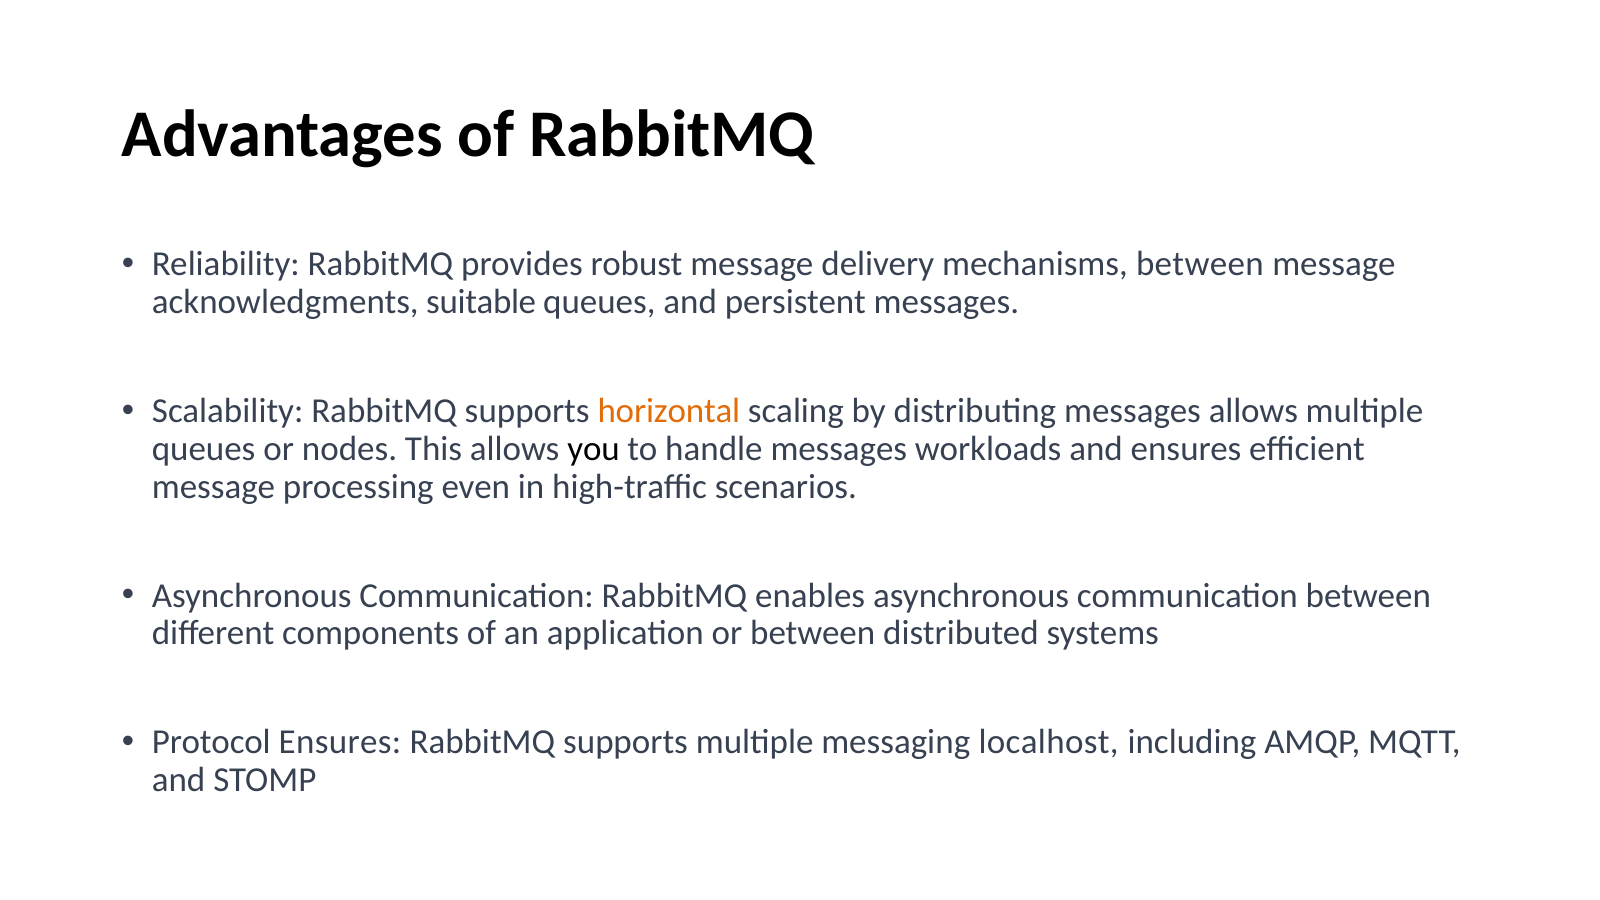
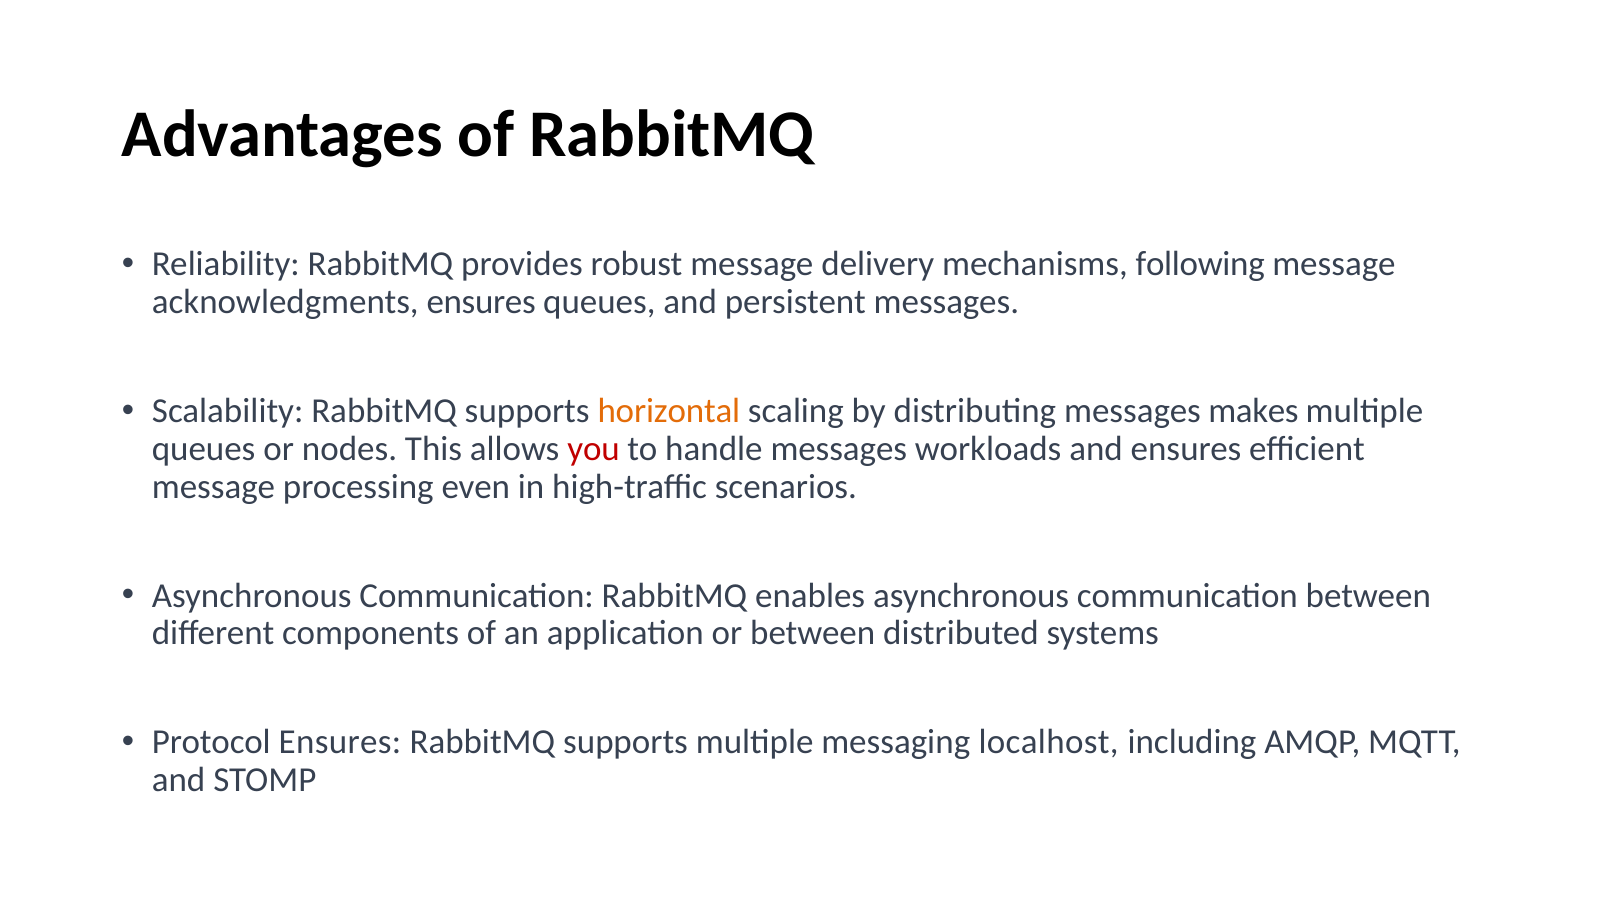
mechanisms between: between -> following (1200, 264)
acknowledgments suitable: suitable -> ensures (481, 302)
messages allows: allows -> makes (1253, 411)
you colour: black -> red (594, 449)
